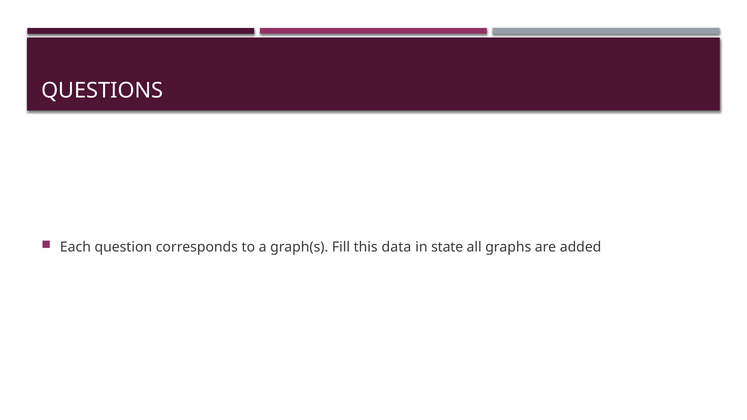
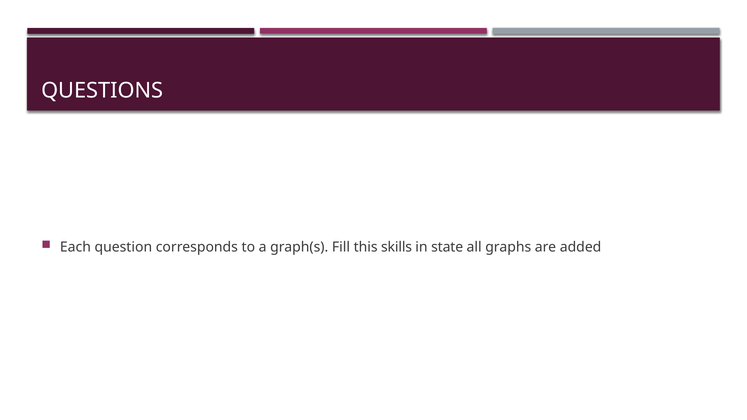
data: data -> skills (397, 247)
